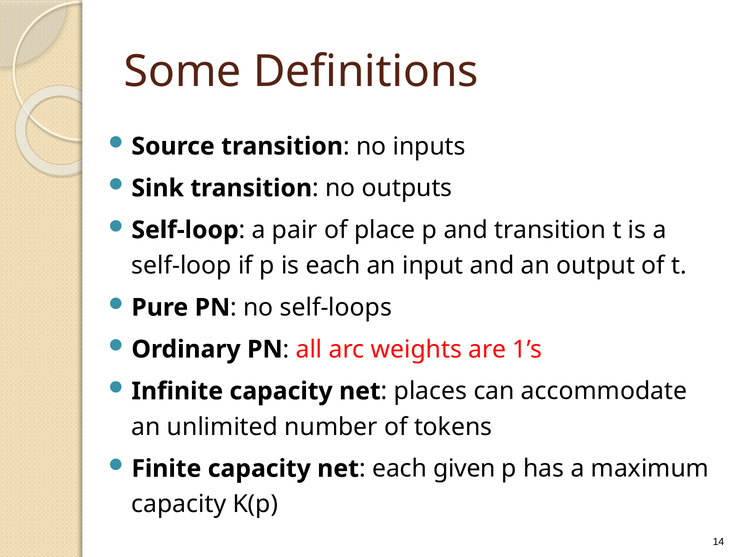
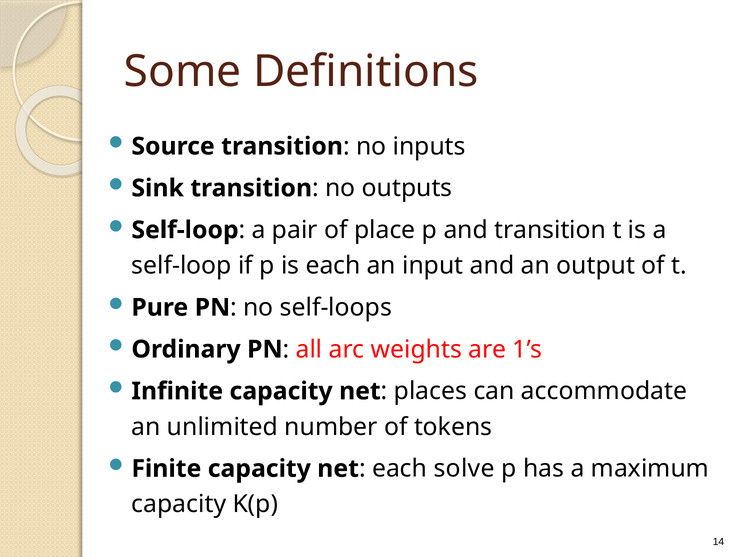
given: given -> solve (464, 469)
